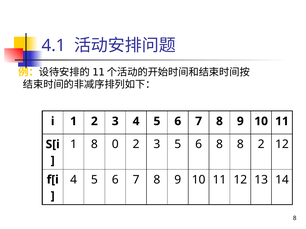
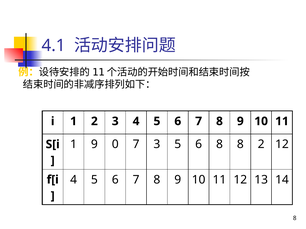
1 8: 8 -> 9 (94, 145)
0 2: 2 -> 7 (136, 145)
